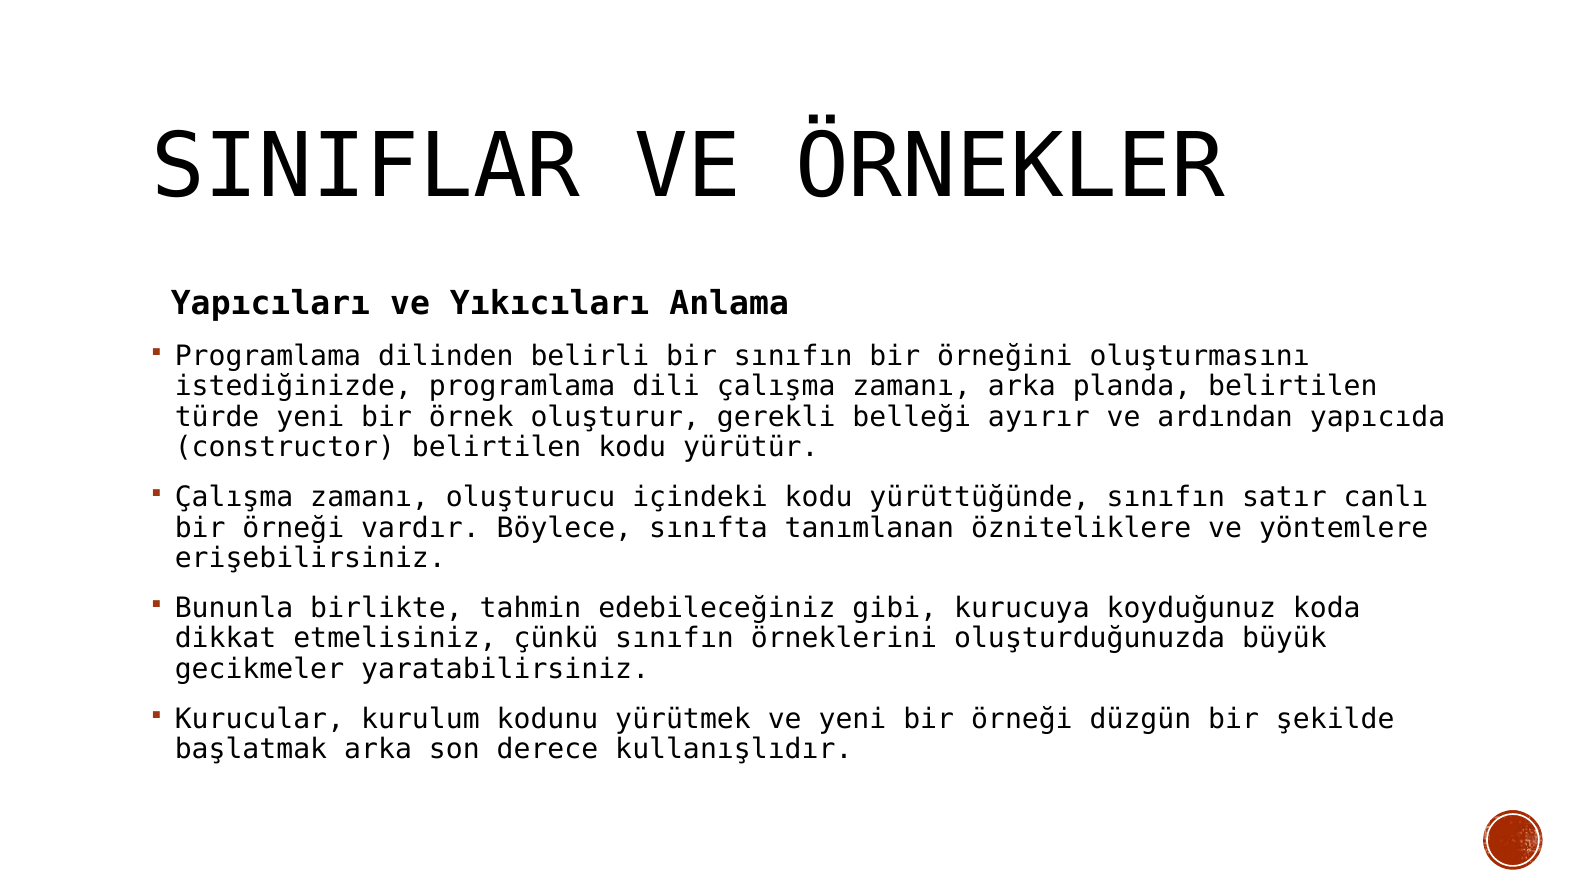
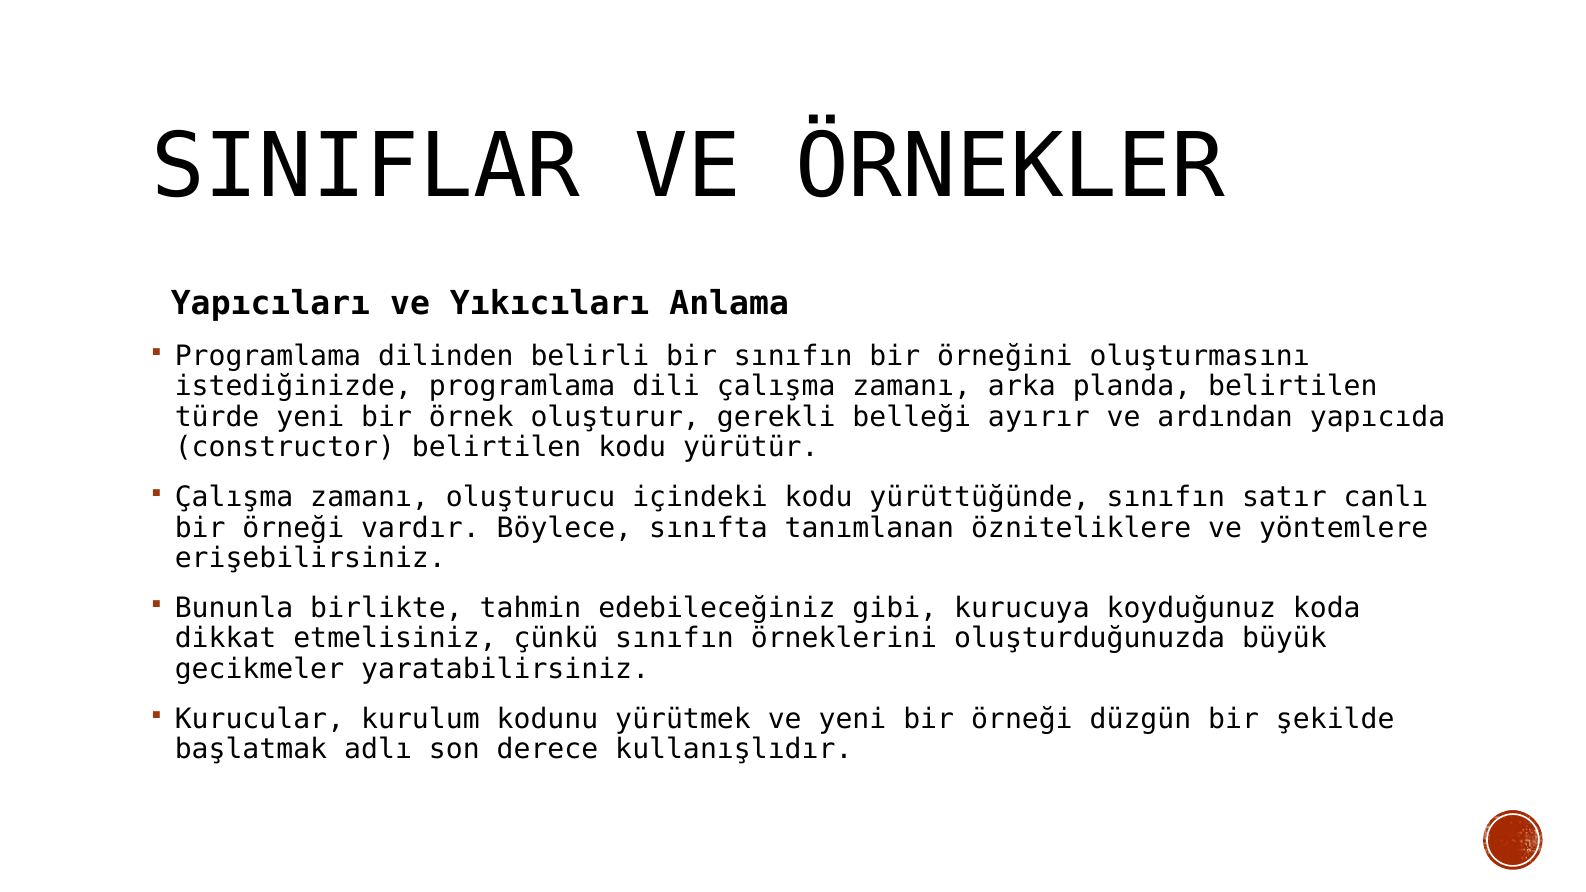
başlatmak arka: arka -> adlı (378, 750)
